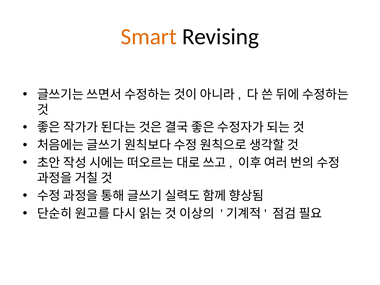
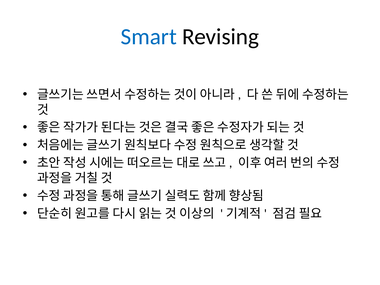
Smart colour: orange -> blue (149, 37)
